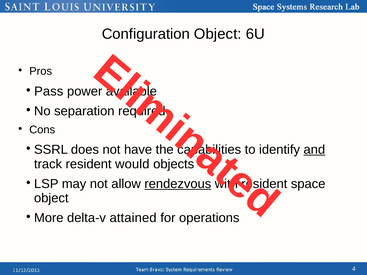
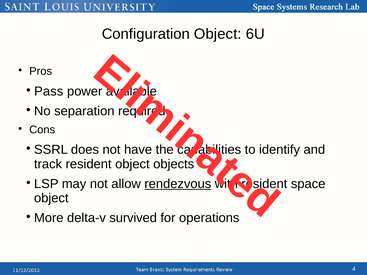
and underline: present -> none (314, 150)
resident would: would -> object (132, 164)
attained: attained -> survived (133, 218)
